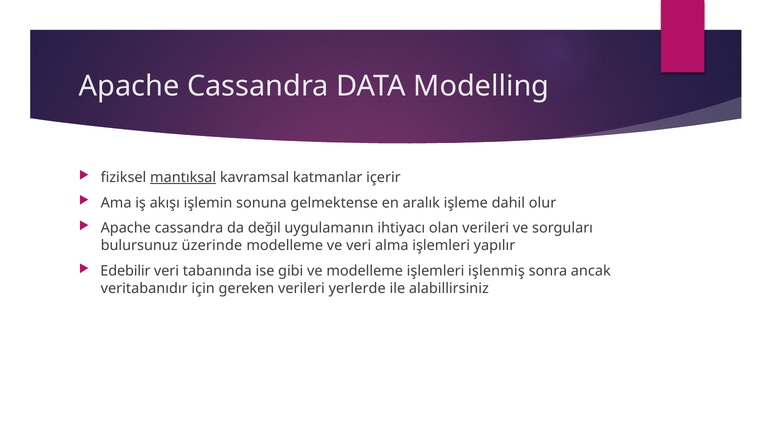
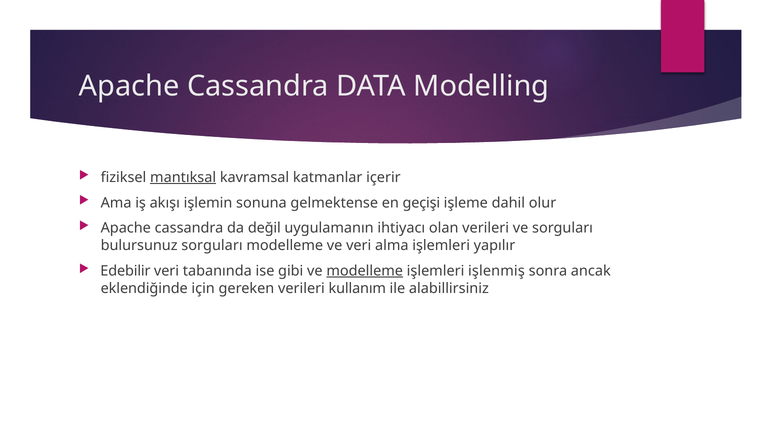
aralık: aralık -> geçişi (421, 203)
bulursunuz üzerinde: üzerinde -> sorguları (212, 246)
modelleme underline: none -> present (365, 271)
veritabanıdır: veritabanıdır -> eklendiğinde (144, 288)
yerlerde: yerlerde -> kullanım (357, 288)
